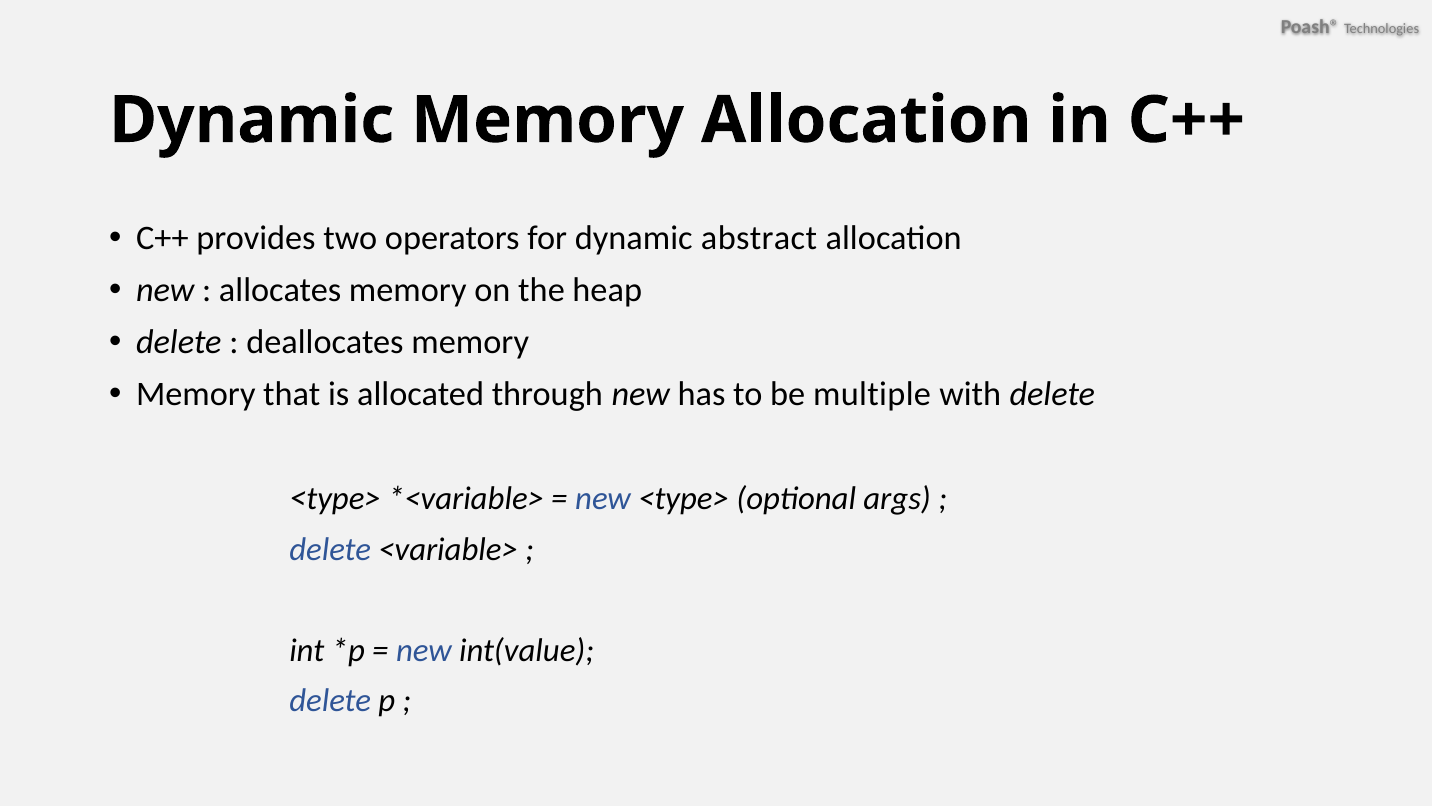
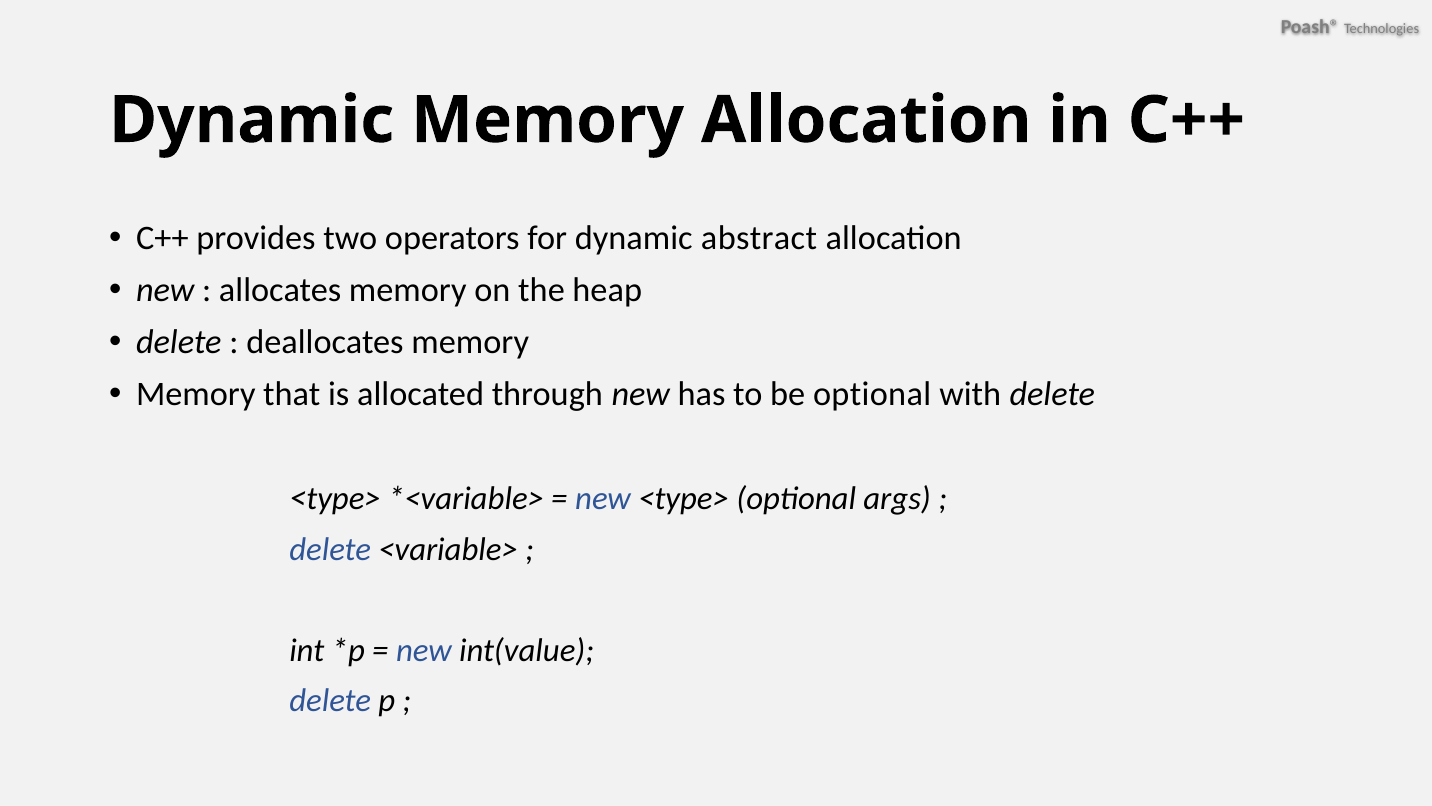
be multiple: multiple -> optional (872, 394)
